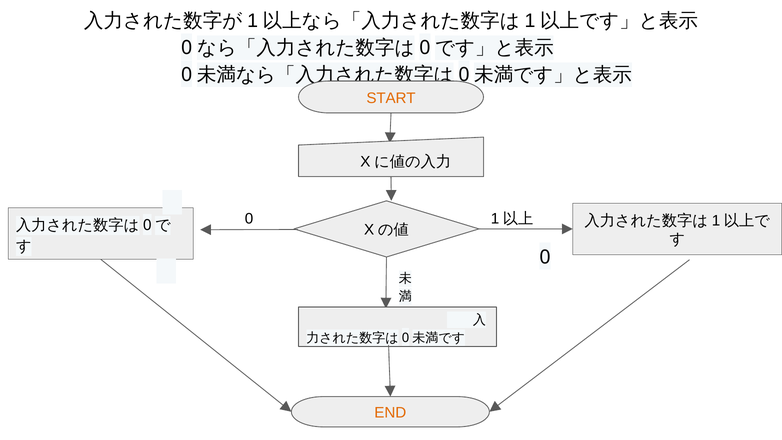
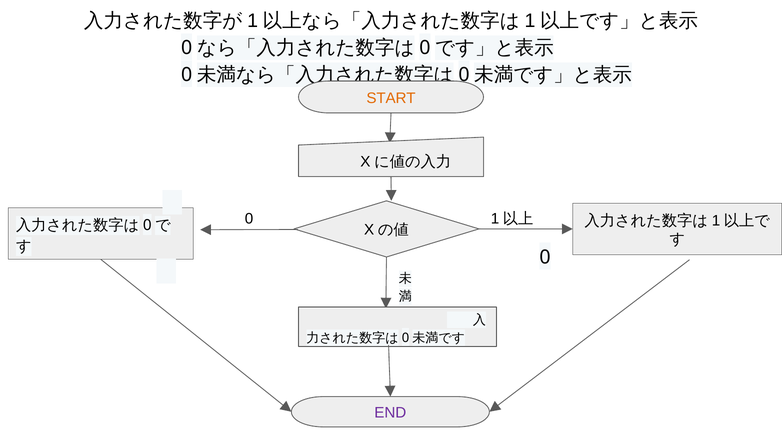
END colour: orange -> purple (390, 413)
